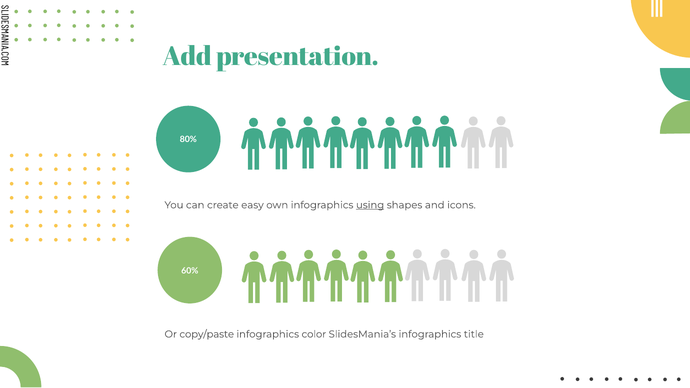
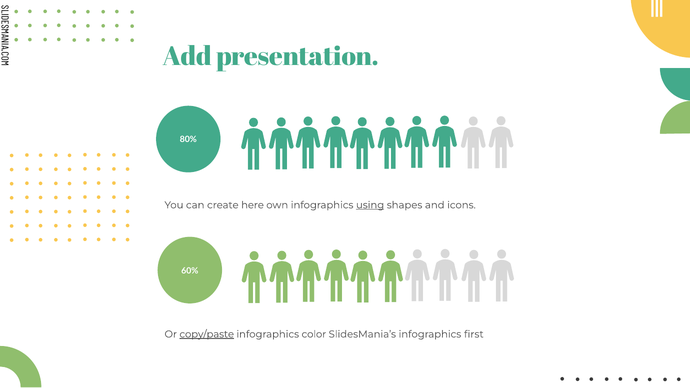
easy: easy -> here (253, 205)
copy/paste underline: none -> present (207, 334)
title: title -> first (474, 334)
